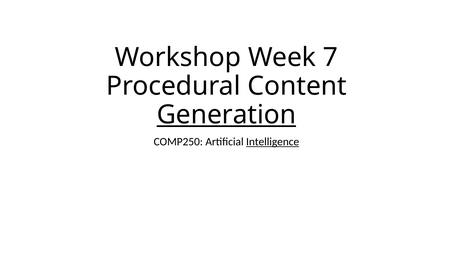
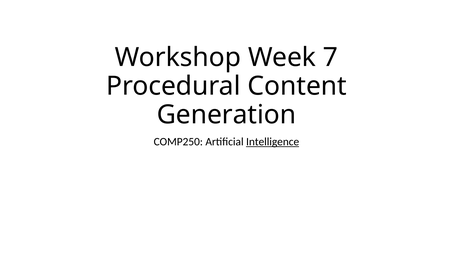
Generation underline: present -> none (226, 115)
